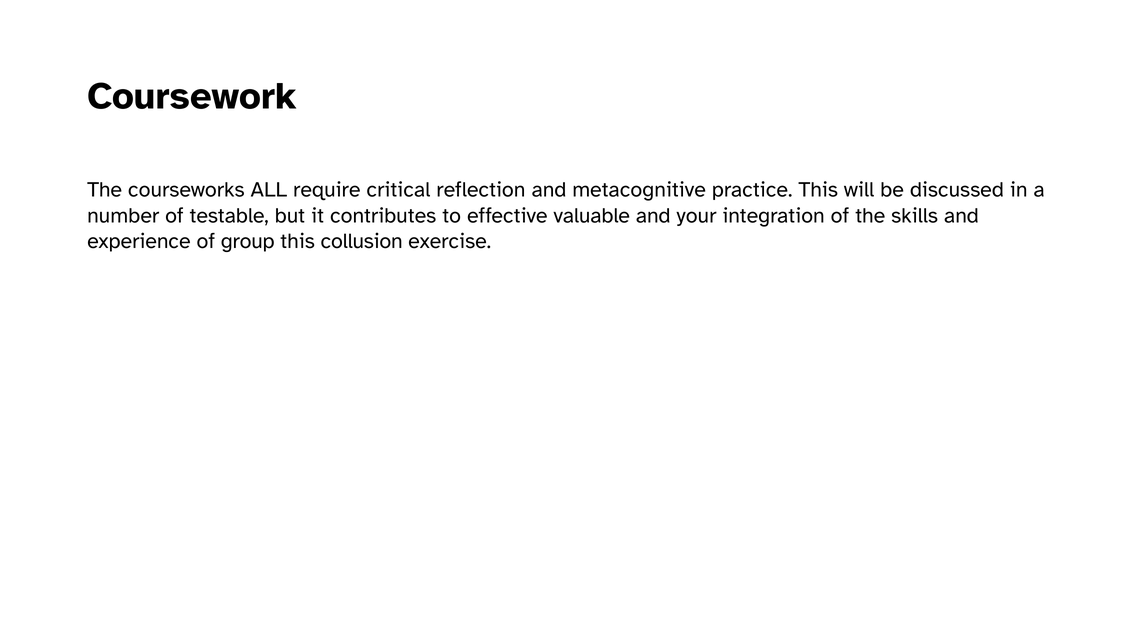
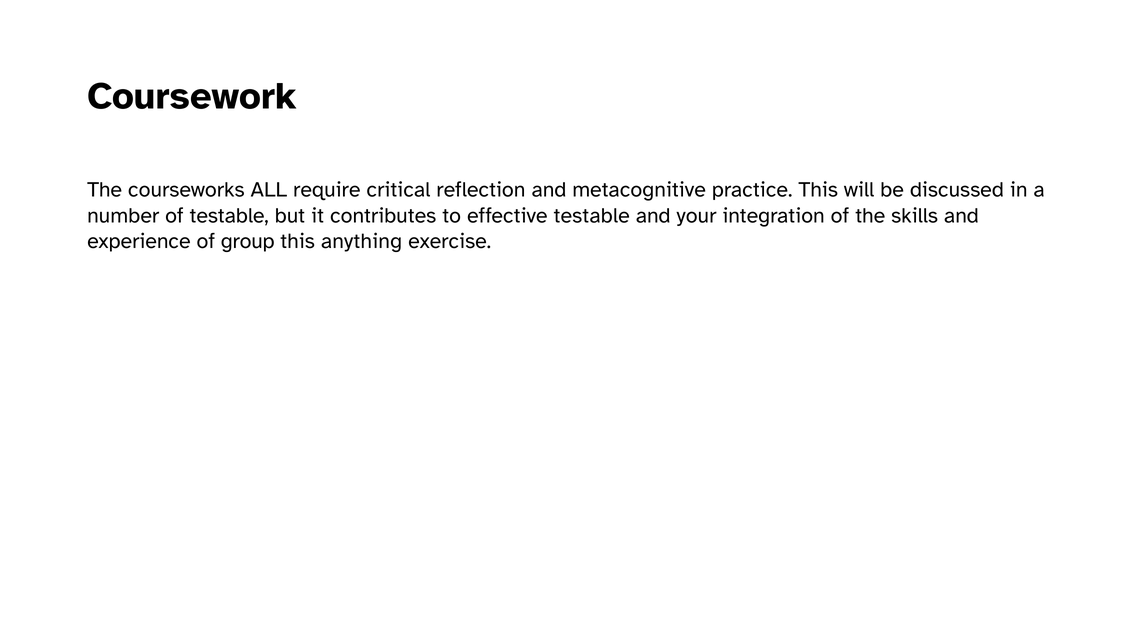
effective valuable: valuable -> testable (592, 216)
collusion: collusion -> anything (362, 241)
